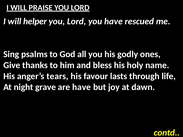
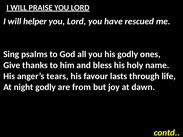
night grave: grave -> godly (46, 87)
are have: have -> from (82, 87)
